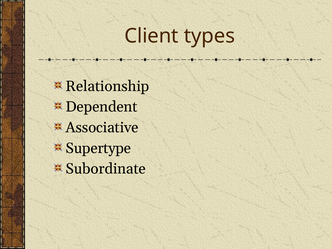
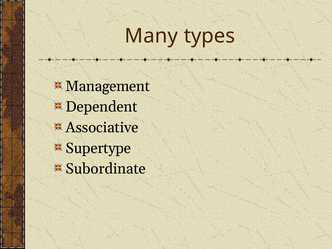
Client: Client -> Many (151, 36)
Relationship: Relationship -> Management (108, 86)
